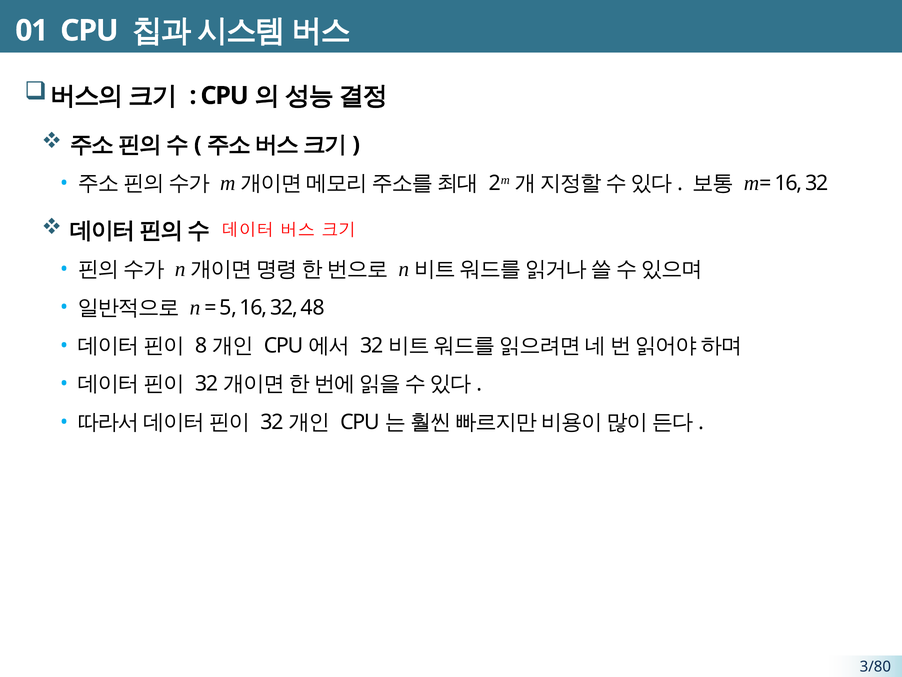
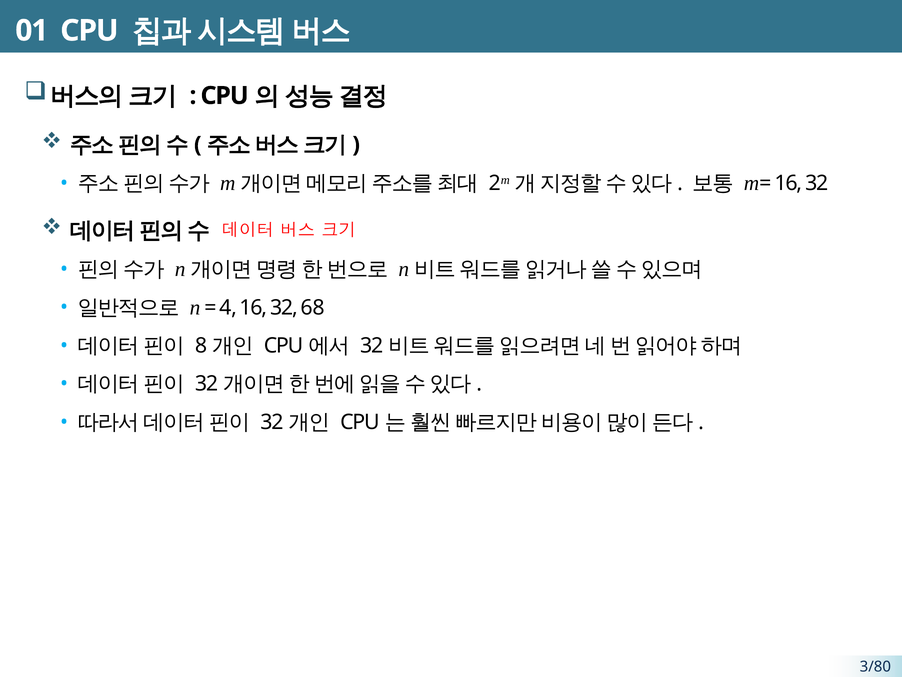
5: 5 -> 4 (228, 307)
48: 48 -> 68 (313, 307)
